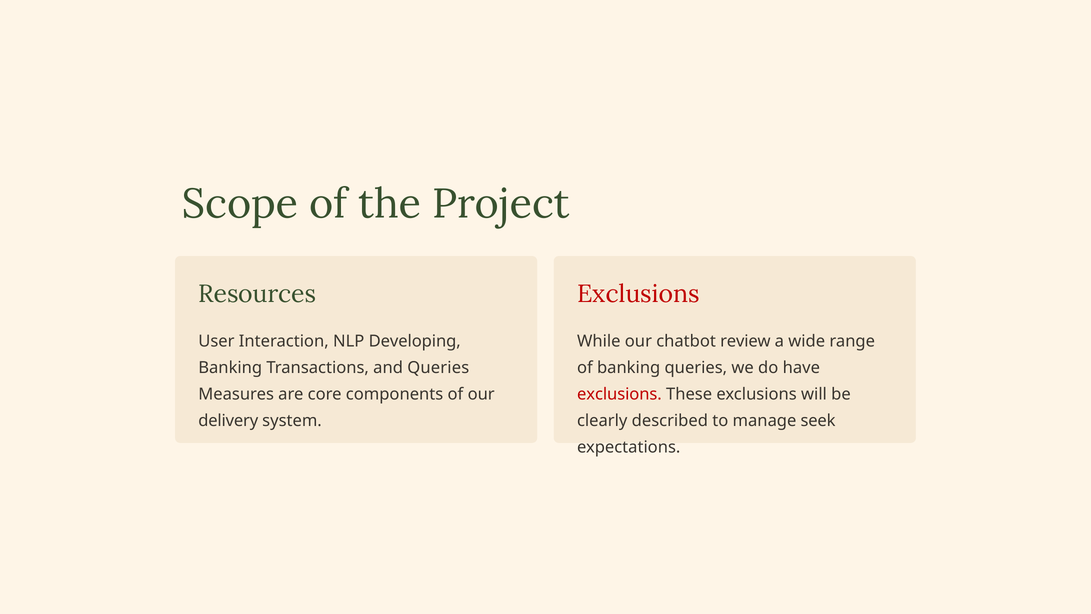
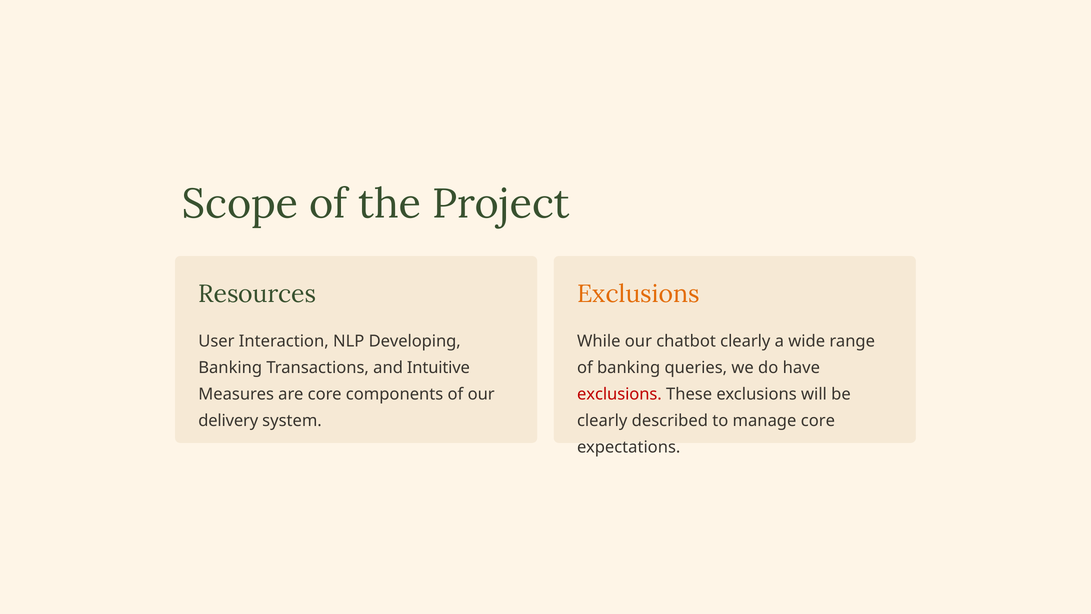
Exclusions colour: red -> orange (638, 294)
chatbot review: review -> clearly (745, 341)
and Queries: Queries -> Intuitive (438, 368)
manage seek: seek -> core (818, 421)
